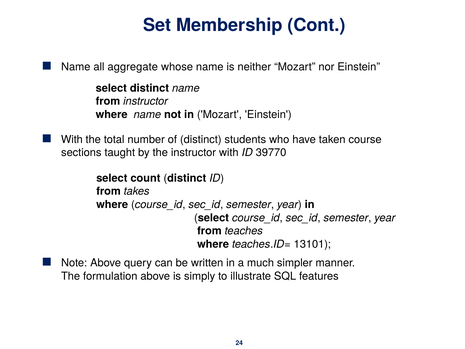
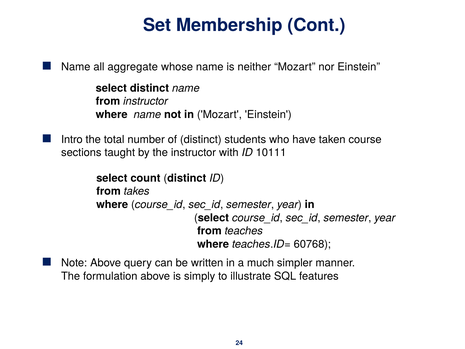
With: With -> Intro (72, 139)
39770: 39770 -> 10111 (271, 153)
13101: 13101 -> 60768 (312, 244)
